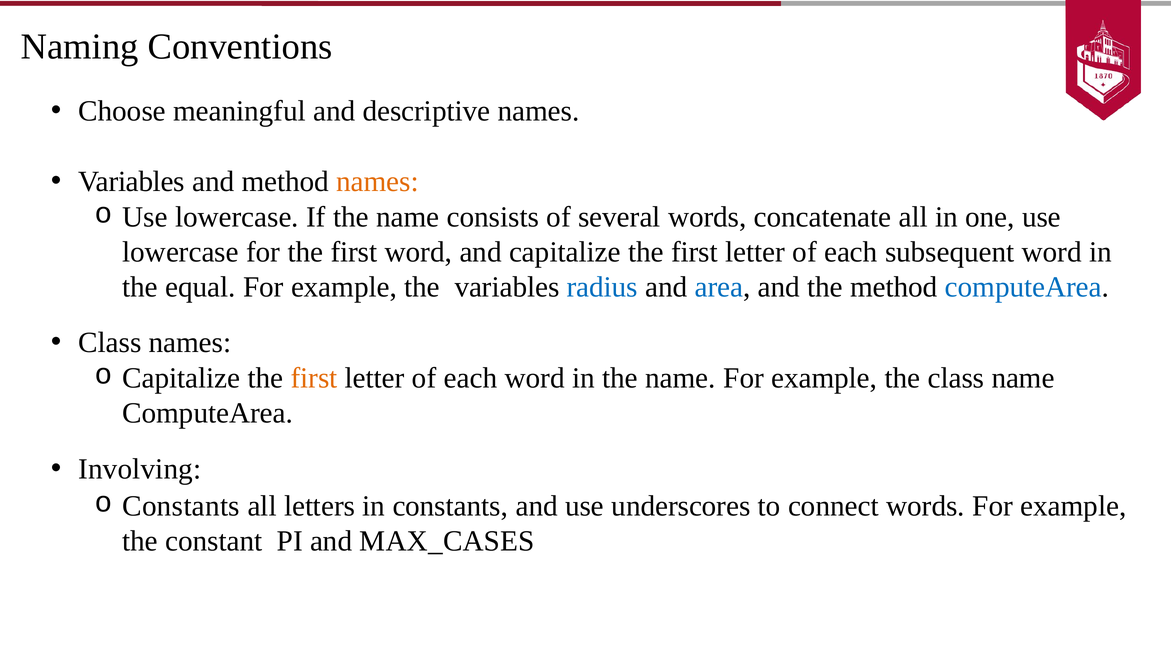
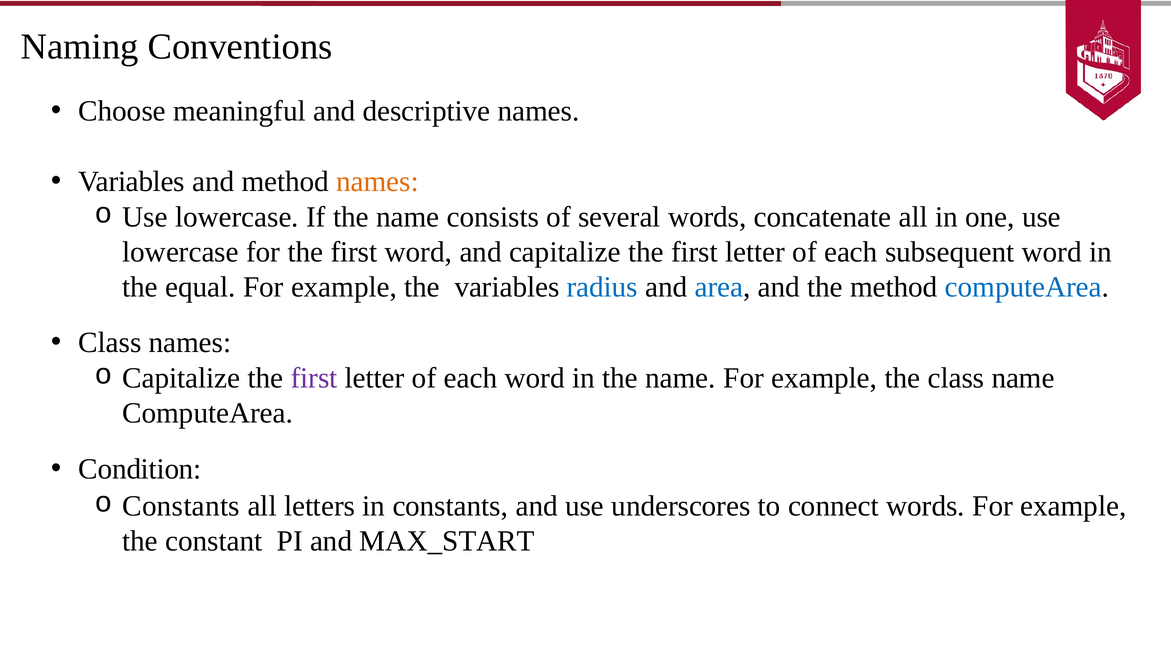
first colour: orange -> purple (314, 378)
Involving: Involving -> Condition (140, 469)
MAX_CASES: MAX_CASES -> MAX_START (447, 541)
